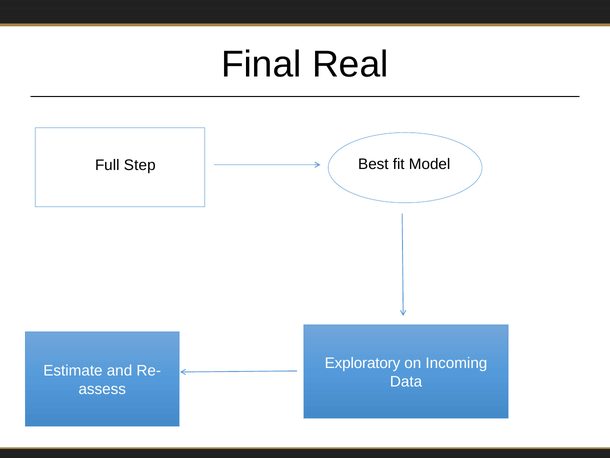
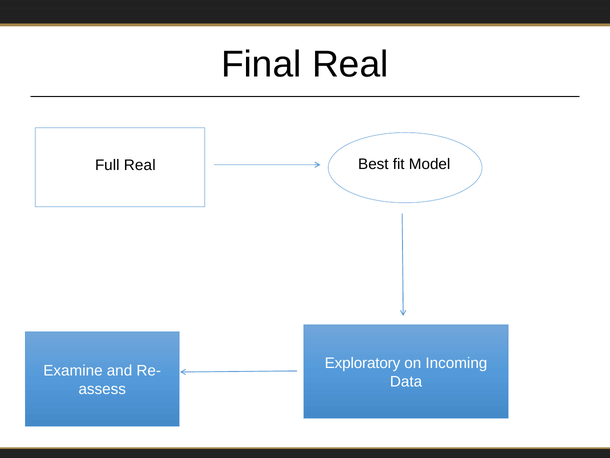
Full Step: Step -> Real (140, 165)
Estimate: Estimate -> Examine (73, 370)
